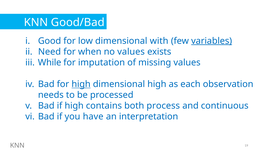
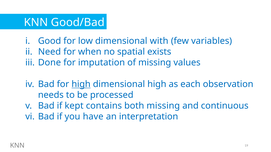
variables underline: present -> none (212, 41)
no values: values -> spatial (131, 52)
While: While -> Done (50, 63)
if high: high -> kept (74, 106)
both process: process -> missing (163, 106)
